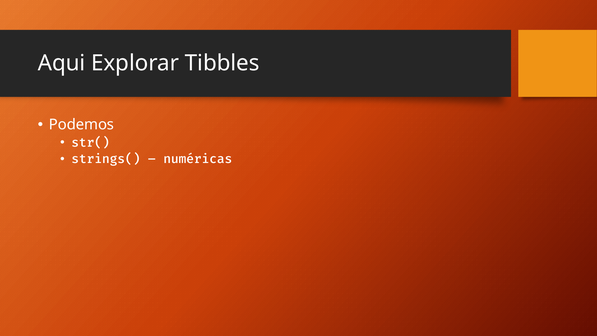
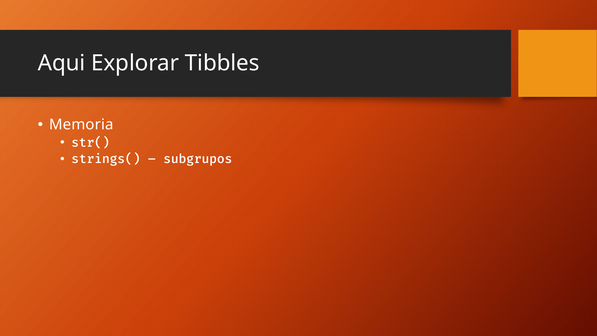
Podemos: Podemos -> Memoria (81, 125)
numéricas: numéricas -> subgrupos (198, 159)
